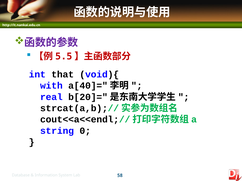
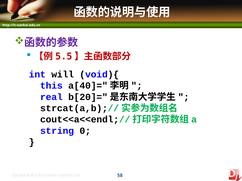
that: that -> will (63, 75)
with: with -> this (51, 86)
